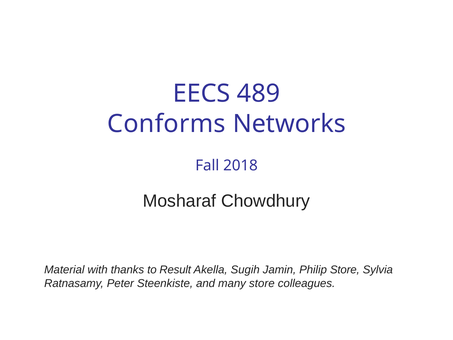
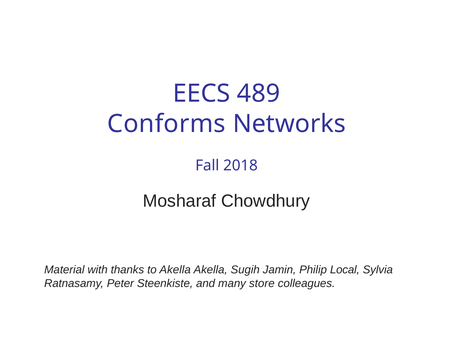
to Result: Result -> Akella (175, 270)
Philip Store: Store -> Local (345, 270)
